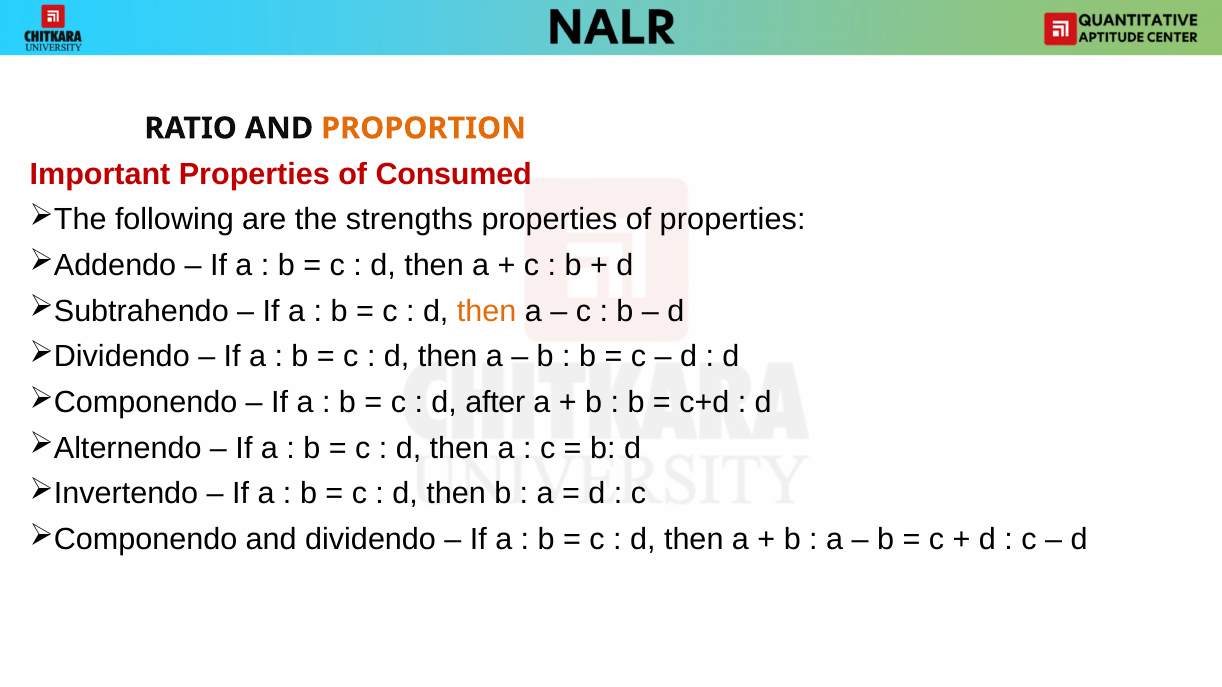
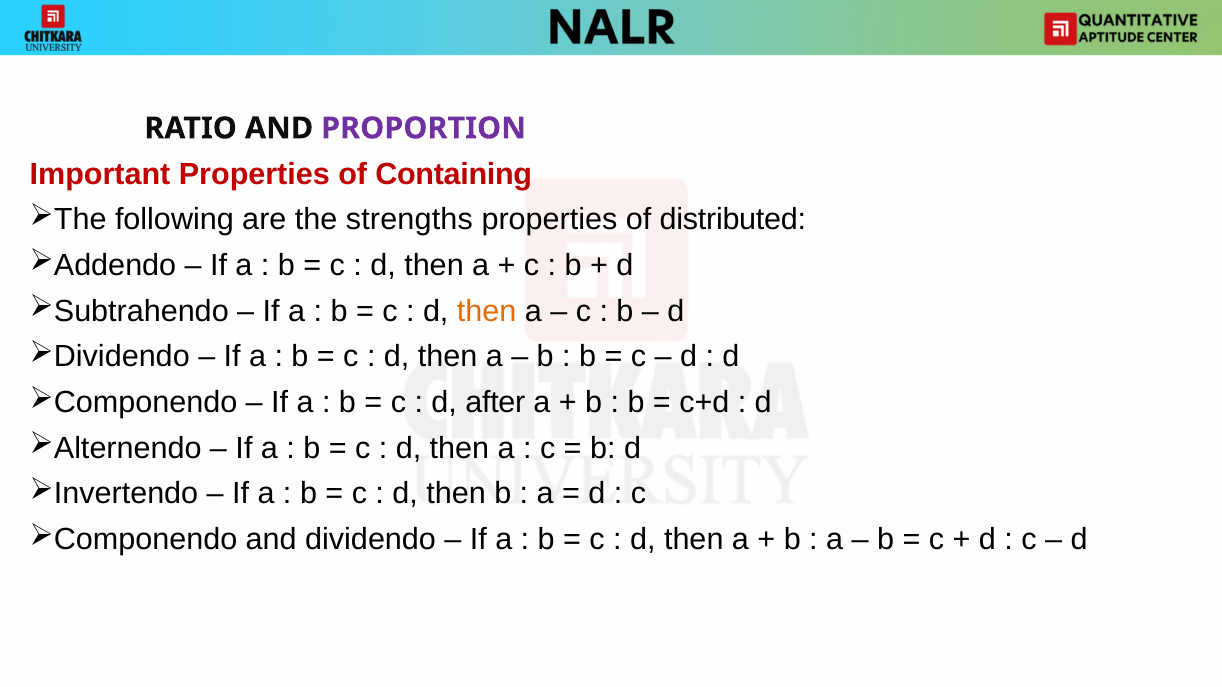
PROPORTION colour: orange -> purple (424, 128)
Consumed: Consumed -> Containing (454, 174)
of properties: properties -> distributed (733, 220)
